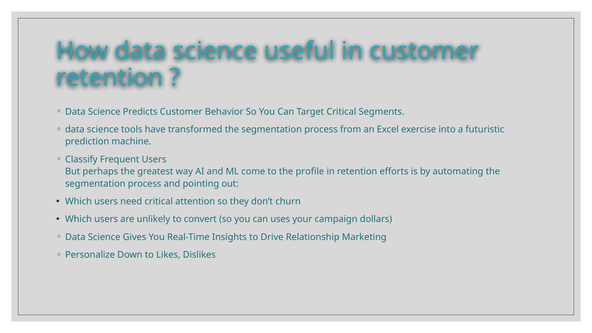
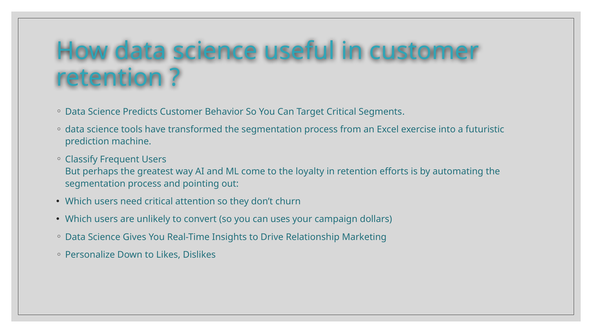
profile: profile -> loyalty (310, 172)
